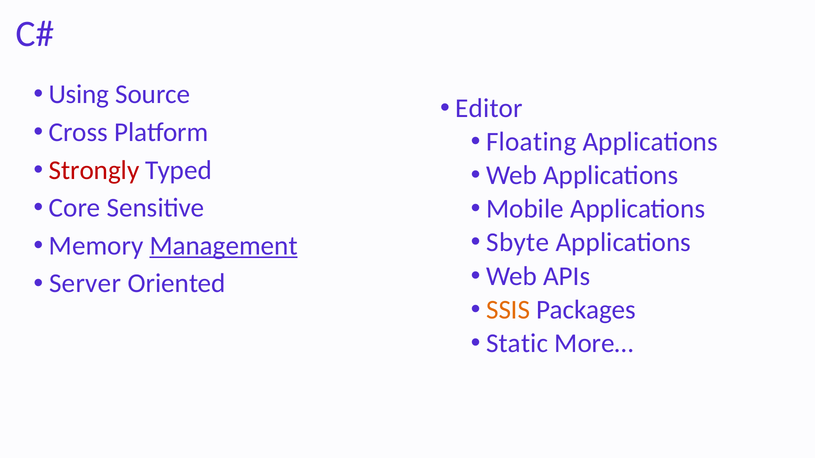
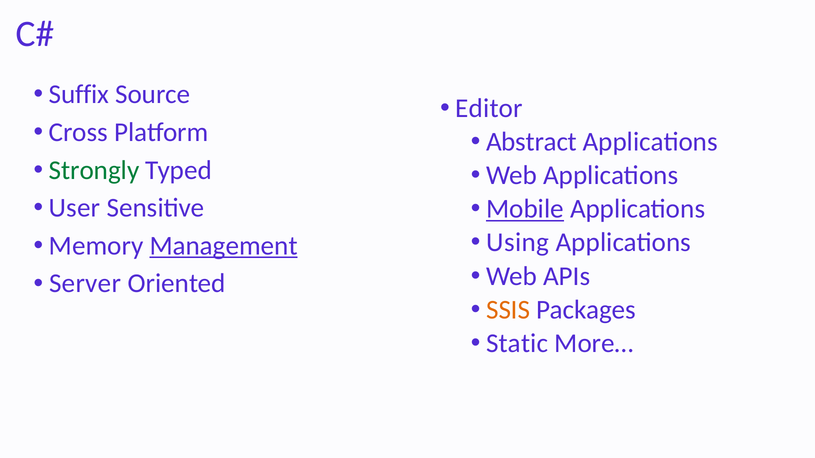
Using: Using -> Suffix (79, 95)
Floating: Floating -> Abstract (531, 142)
Strongly colour: red -> green (94, 170)
Core: Core -> User (75, 208)
Mobile underline: none -> present (525, 209)
Sbyte: Sbyte -> Using (518, 243)
